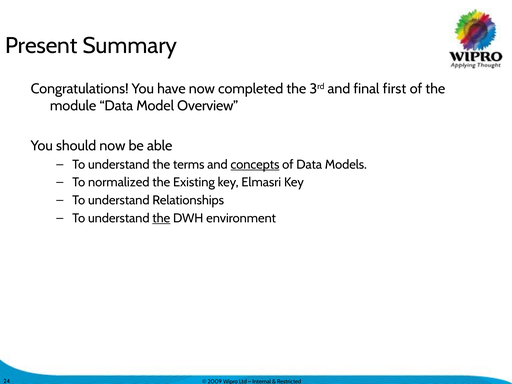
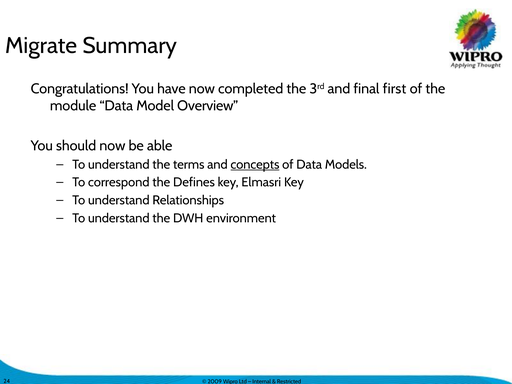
Present: Present -> Migrate (41, 46)
normalized: normalized -> correspond (119, 182)
Existing: Existing -> Defines (194, 182)
the underline: present -> none (161, 218)
